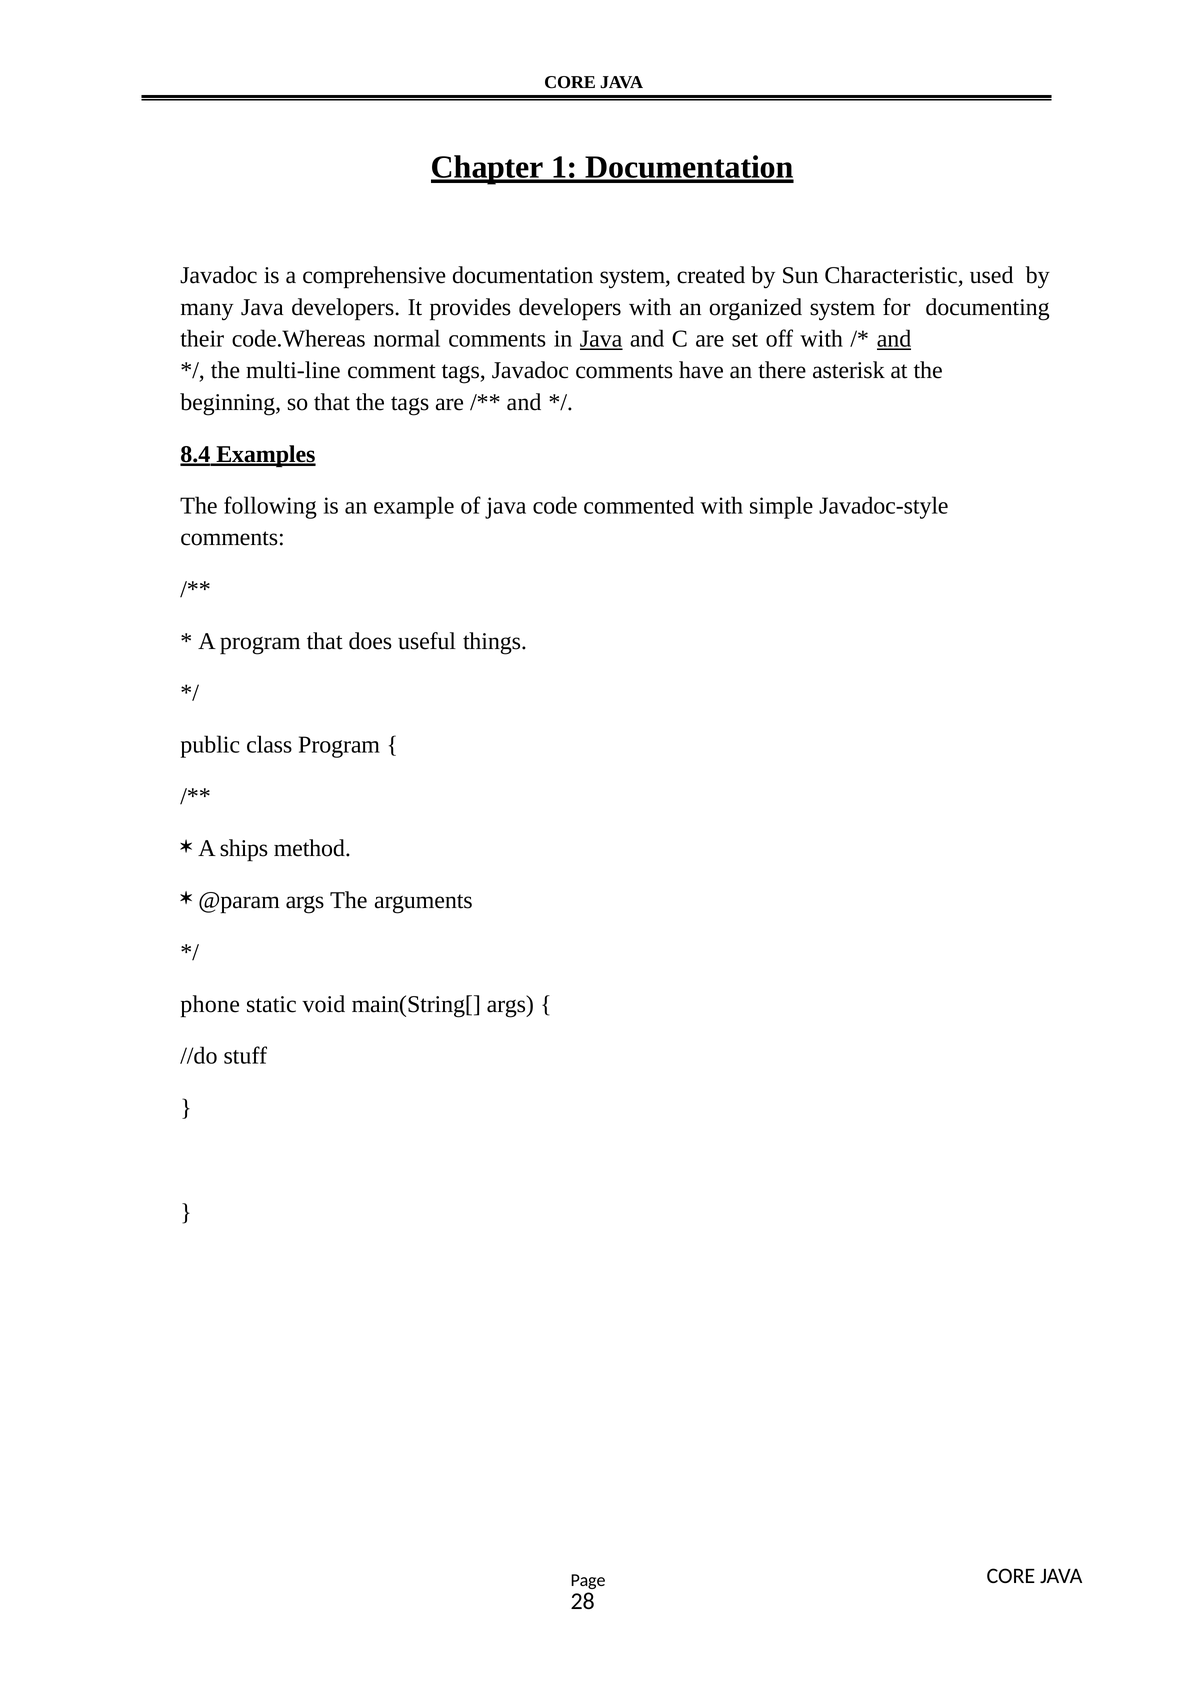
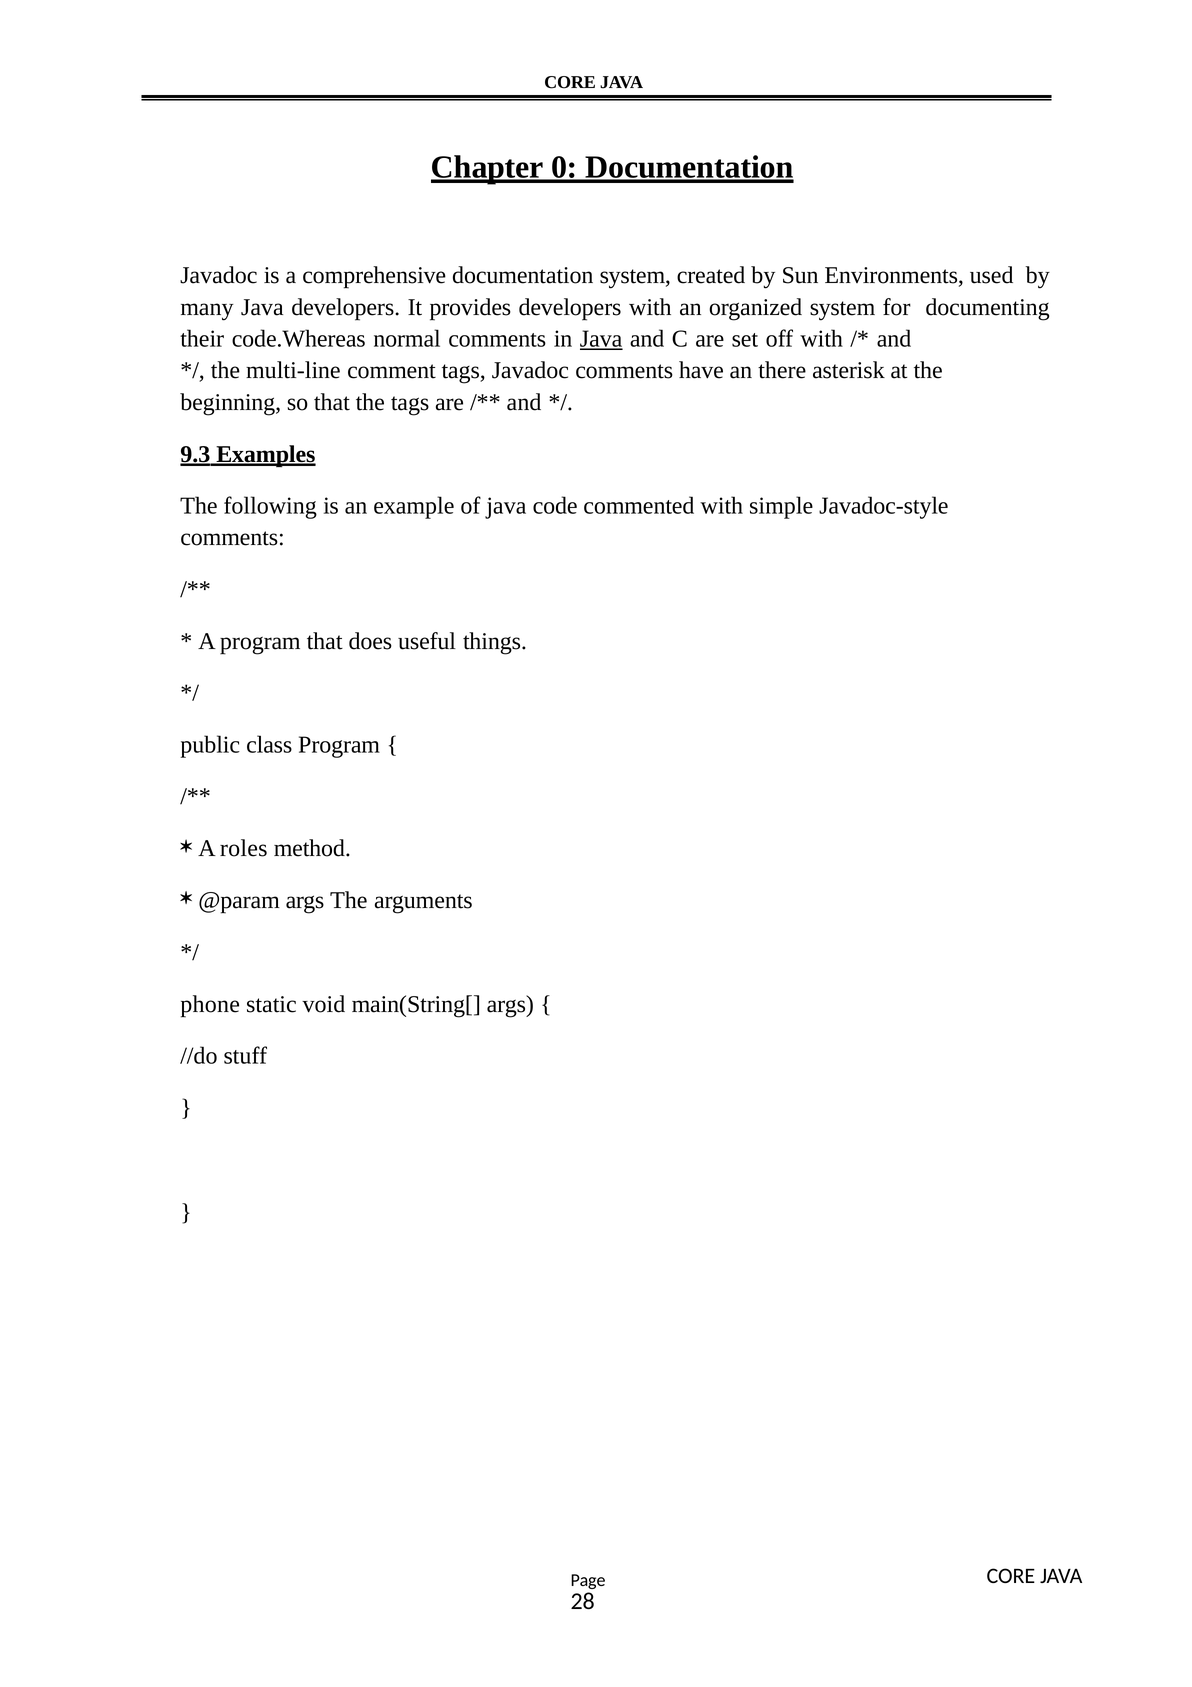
1: 1 -> 0 (564, 167)
Characteristic: Characteristic -> Environments (894, 275)
and underline: present -> none (894, 339)
8.4: 8.4 -> 9.3 (195, 454)
ships: ships -> roles (244, 848)
